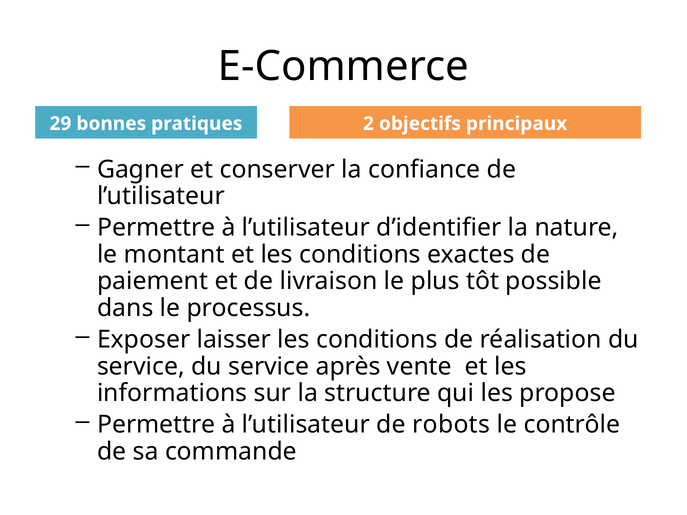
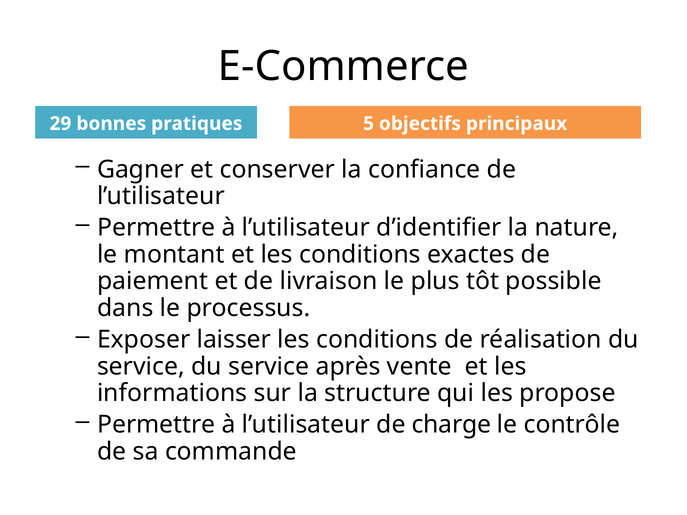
2: 2 -> 5 (369, 124)
robots: robots -> charge (451, 425)
